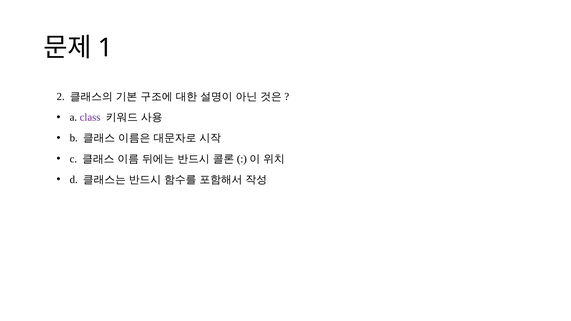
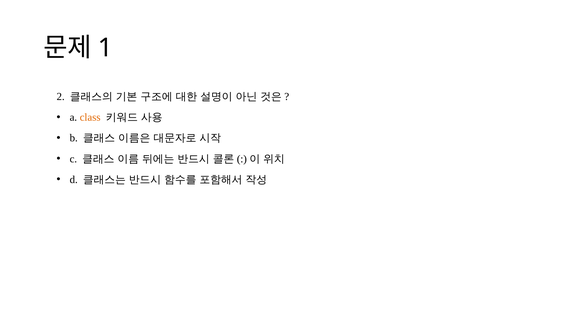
class colour: purple -> orange (90, 117)
